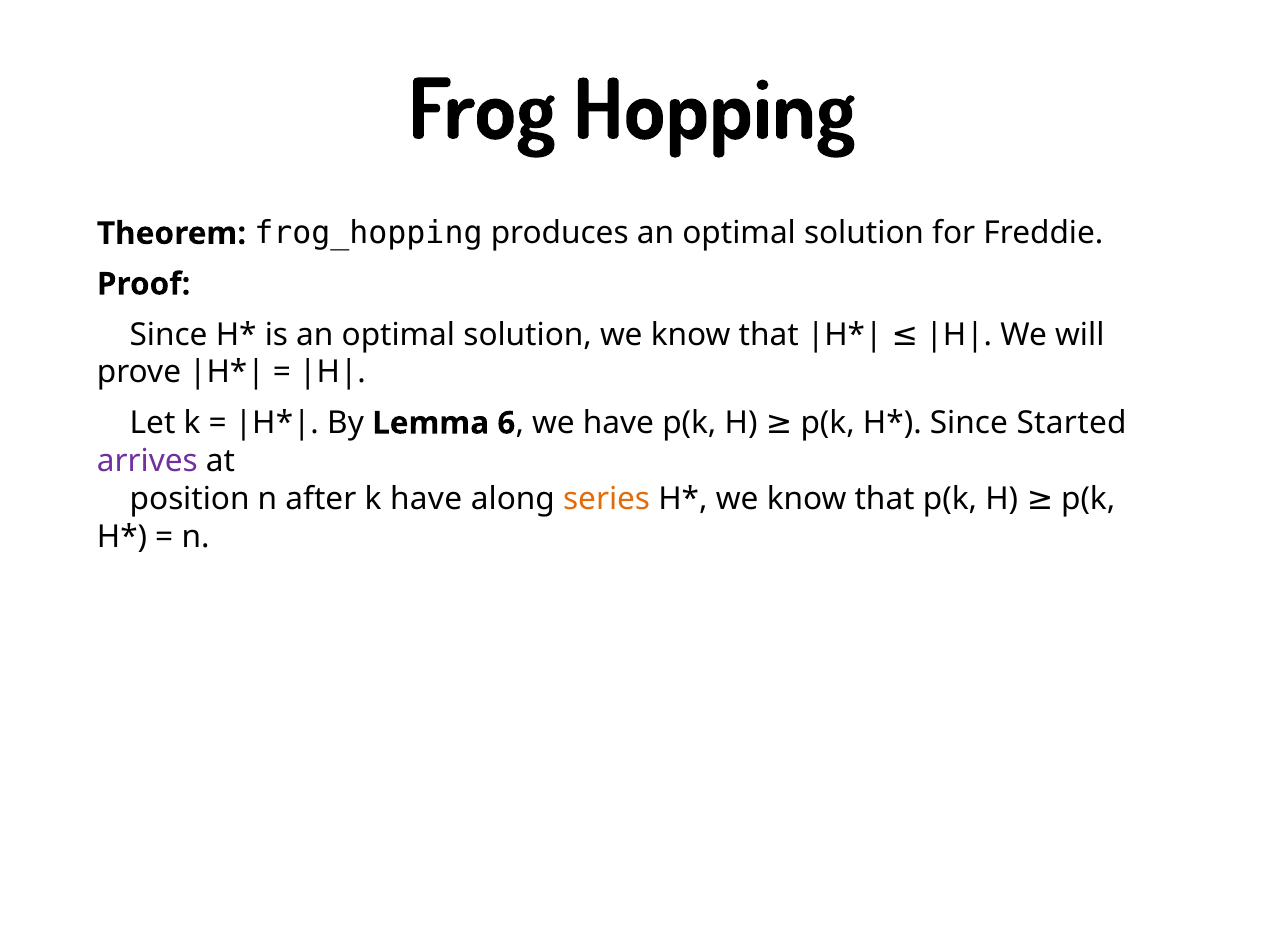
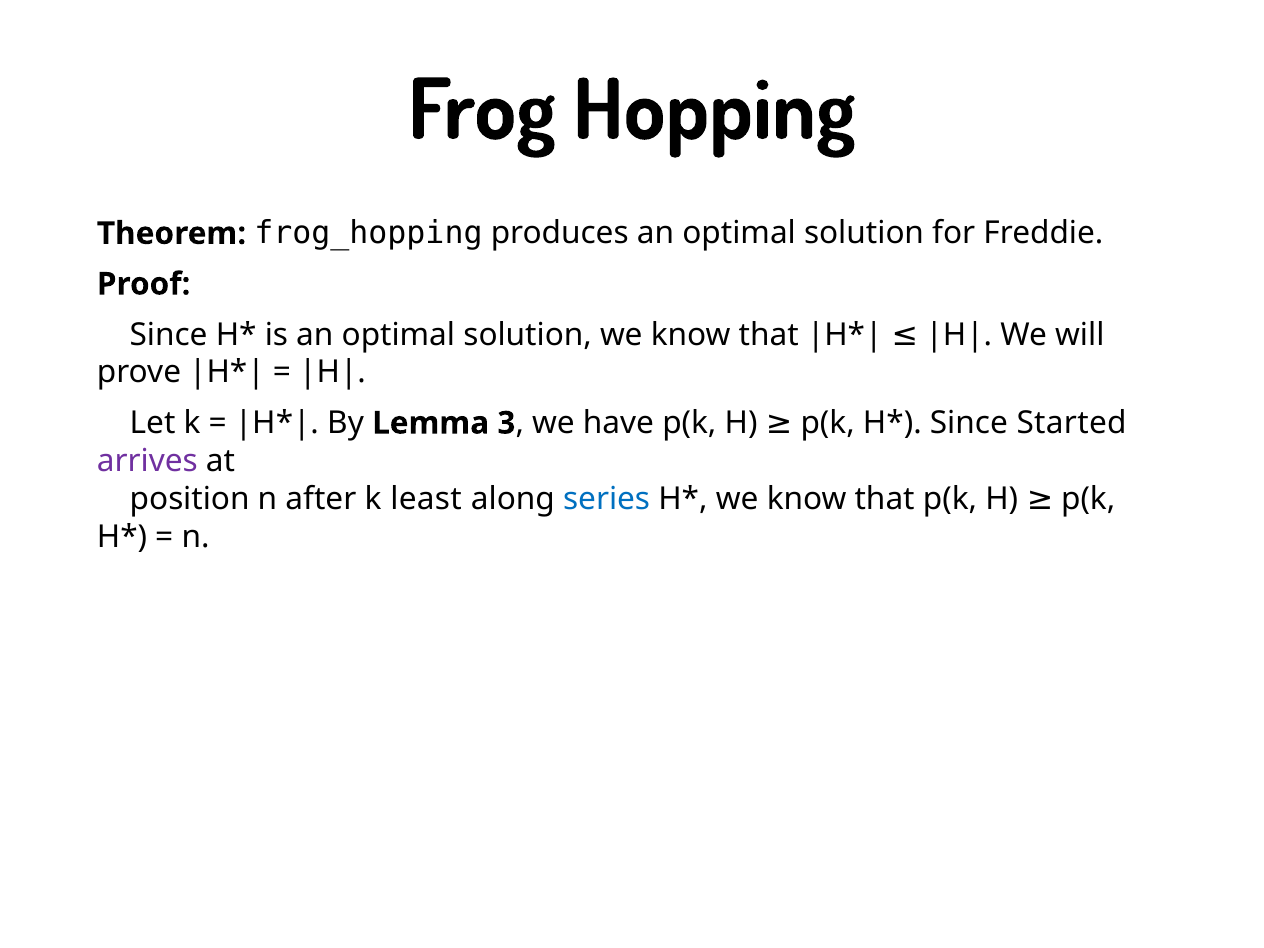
6: 6 -> 3 (506, 423)
k have: have -> least (426, 499)
series colour: orange -> blue (607, 499)
